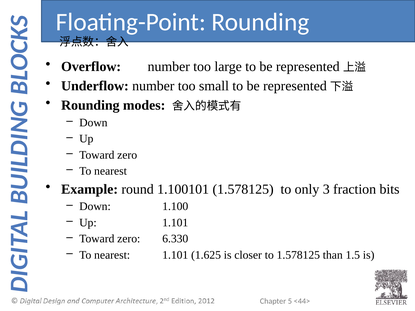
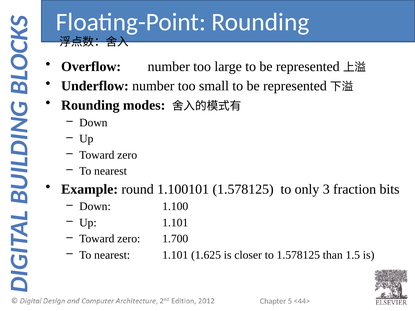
6.330: 6.330 -> 1.700 (175, 239)
